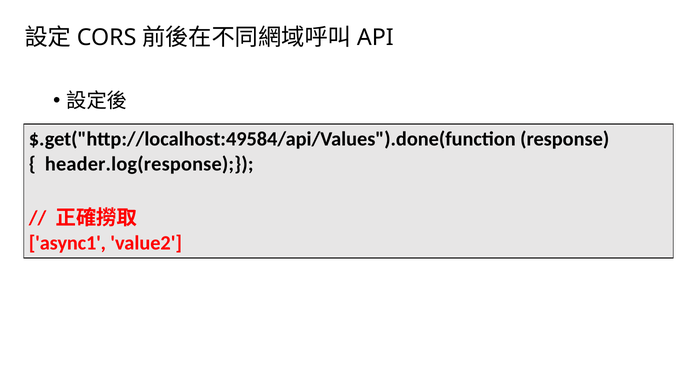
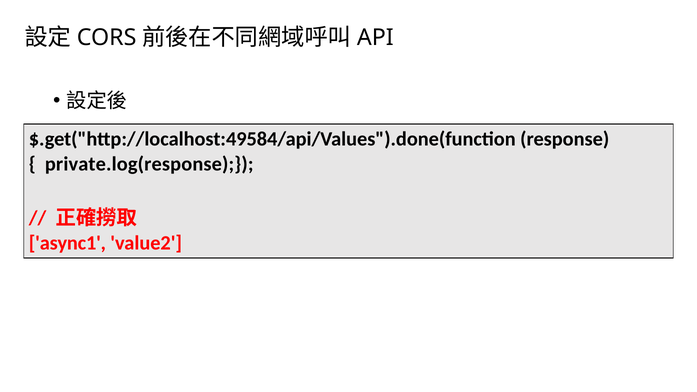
header.log(response: header.log(response -> private.log(response (149, 164)
